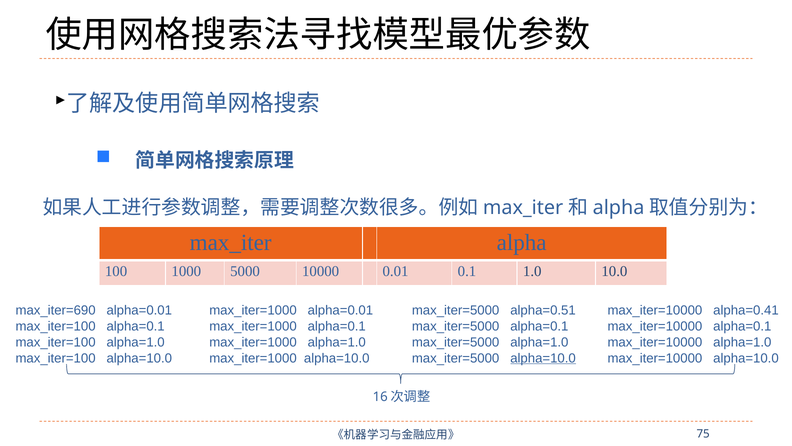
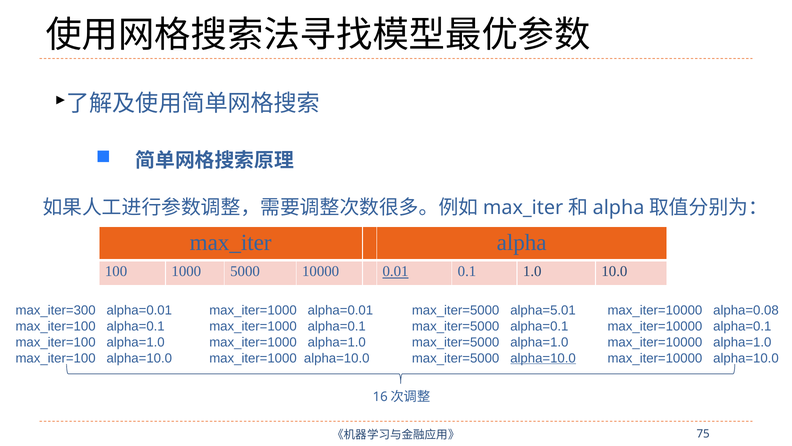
0.01 underline: none -> present (396, 271)
max_iter=690: max_iter=690 -> max_iter=300 (56, 310)
alpha=0.51: alpha=0.51 -> alpha=5.01 (543, 310)
alpha=0.41: alpha=0.41 -> alpha=0.08 (746, 310)
